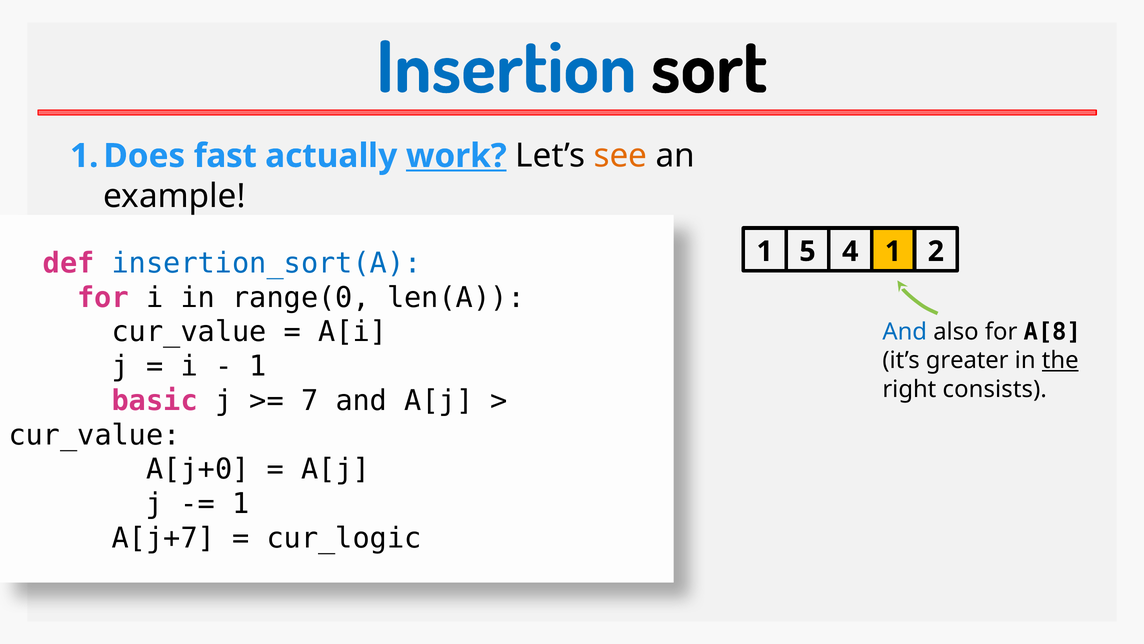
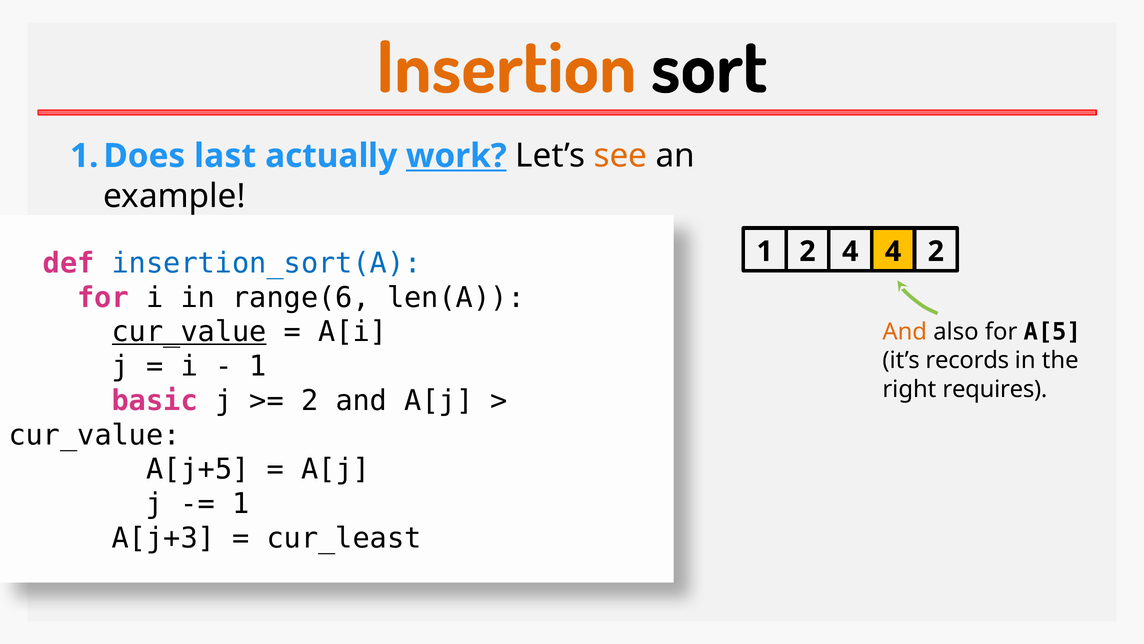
Insertion colour: blue -> orange (506, 69)
fast: fast -> last (225, 156)
1 5: 5 -> 2 (807, 251)
4 1: 1 -> 4 (893, 251)
range(0: range(0 -> range(6 (301, 297)
cur_value underline: none -> present (189, 332)
And colour: blue -> orange (905, 332)
A[8: A[8 -> A[5 (1052, 332)
greater: greater -> records (967, 360)
the underline: present -> none (1060, 360)
consists: consists -> requires (995, 389)
7: 7 -> 2 (310, 400)
A[j+0: A[j+0 -> A[j+5 (198, 469)
A[j+7: A[j+7 -> A[j+3 (163, 538)
cur_logic: cur_logic -> cur_least (344, 538)
